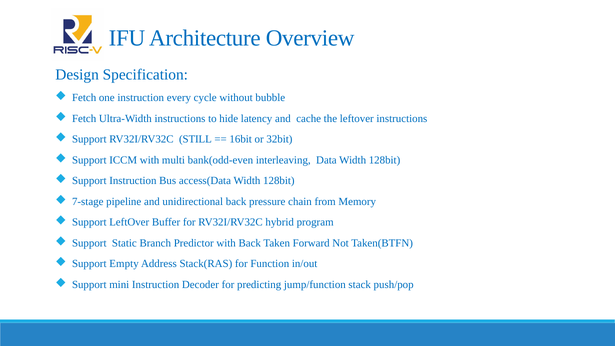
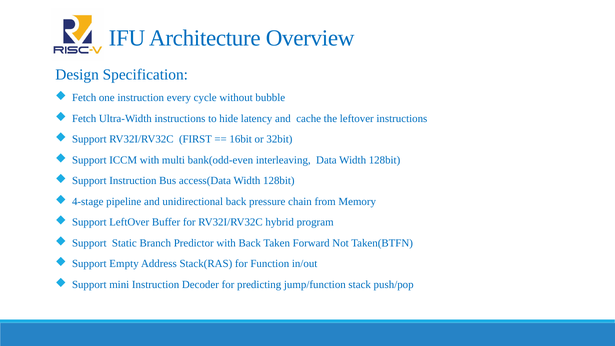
STILL: STILL -> FIRST (195, 139)
7-stage: 7-stage -> 4-stage (88, 202)
